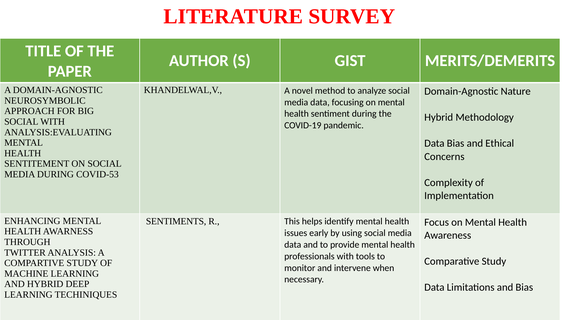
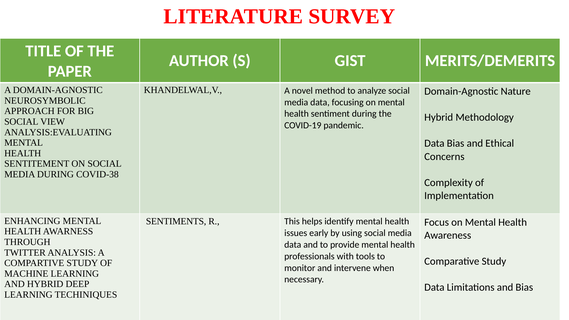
SOCIAL WITH: WITH -> VIEW (53, 122)
COVID-53: COVID-53 -> COVID-38 (97, 174)
